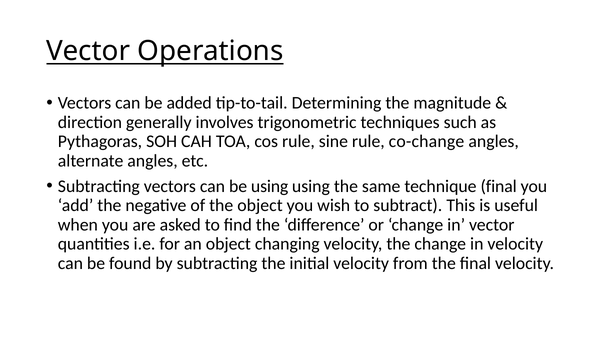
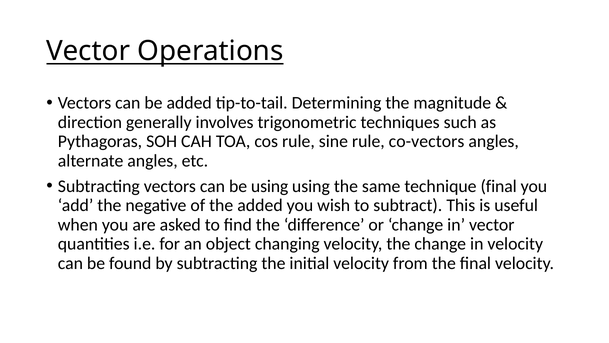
co-change: co-change -> co-vectors (427, 141)
the object: object -> added (260, 205)
